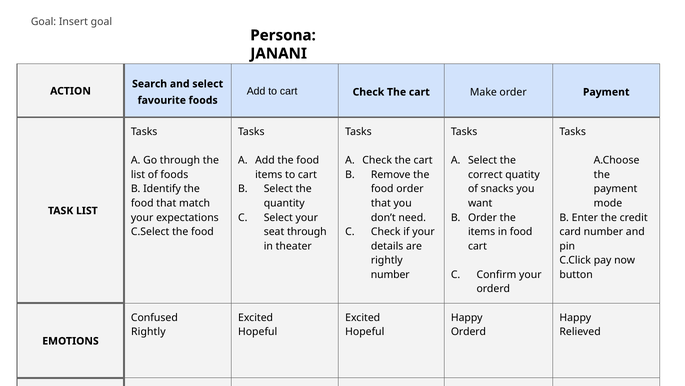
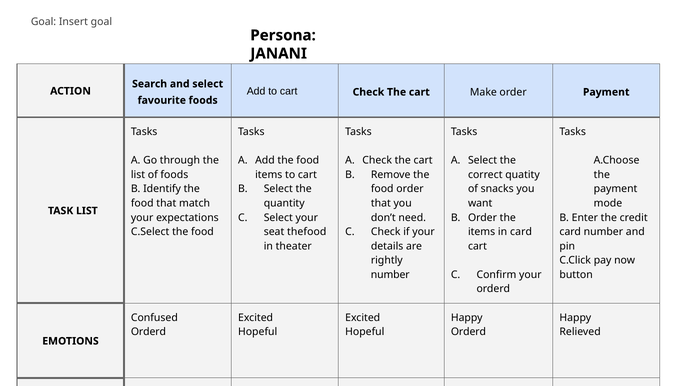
seat through: through -> thefood (307, 231)
in food: food -> card (521, 231)
Rightly: Rightly -> Orderd (148, 331)
